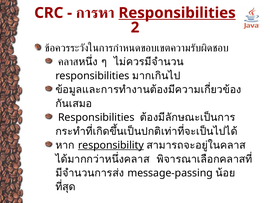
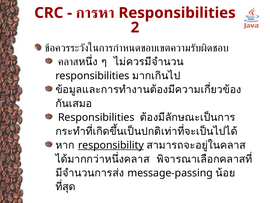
Responsibilities underline: present -> none (177, 13)
